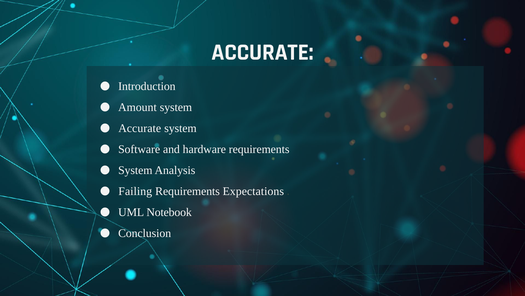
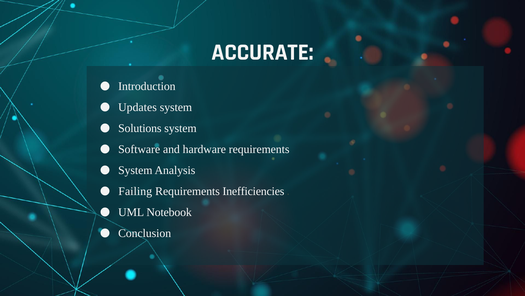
Amount: Amount -> Updates (138, 107)
Accurate: Accurate -> Solutions (140, 128)
Expectations: Expectations -> Inefficiencies (253, 191)
